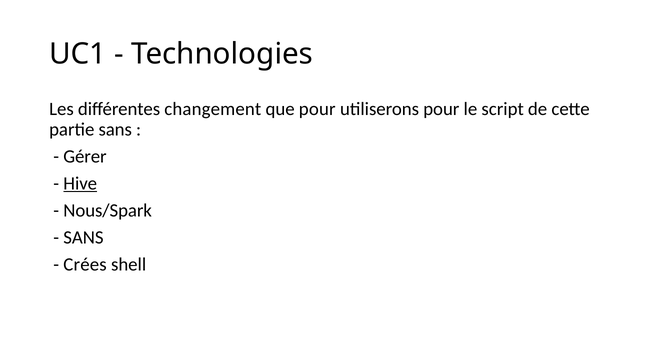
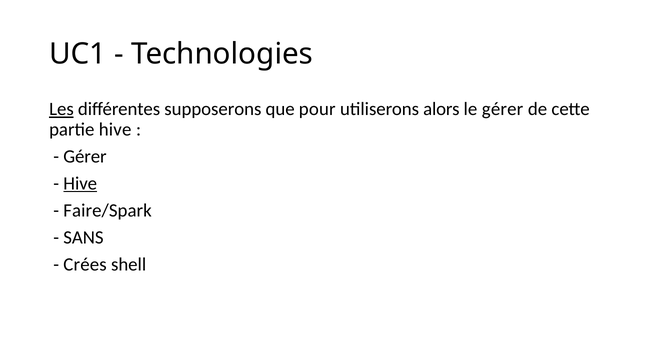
Les underline: none -> present (61, 109)
changement: changement -> supposerons (213, 109)
utiliserons pour: pour -> alors (441, 109)
le script: script -> gérer (503, 109)
partie sans: sans -> hive (115, 129)
Nous/Spark: Nous/Spark -> Faire/Spark (108, 211)
